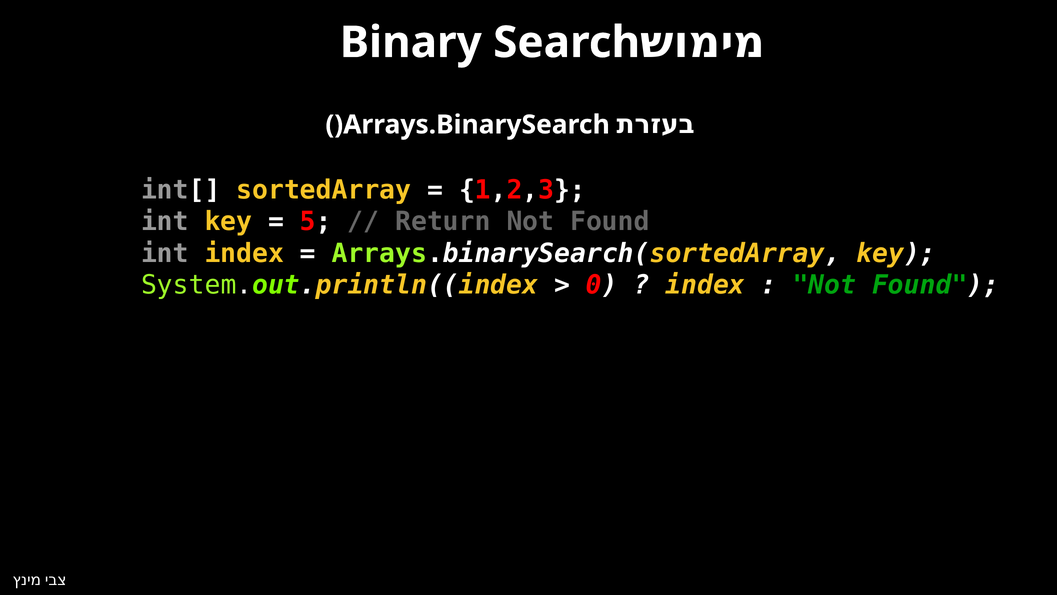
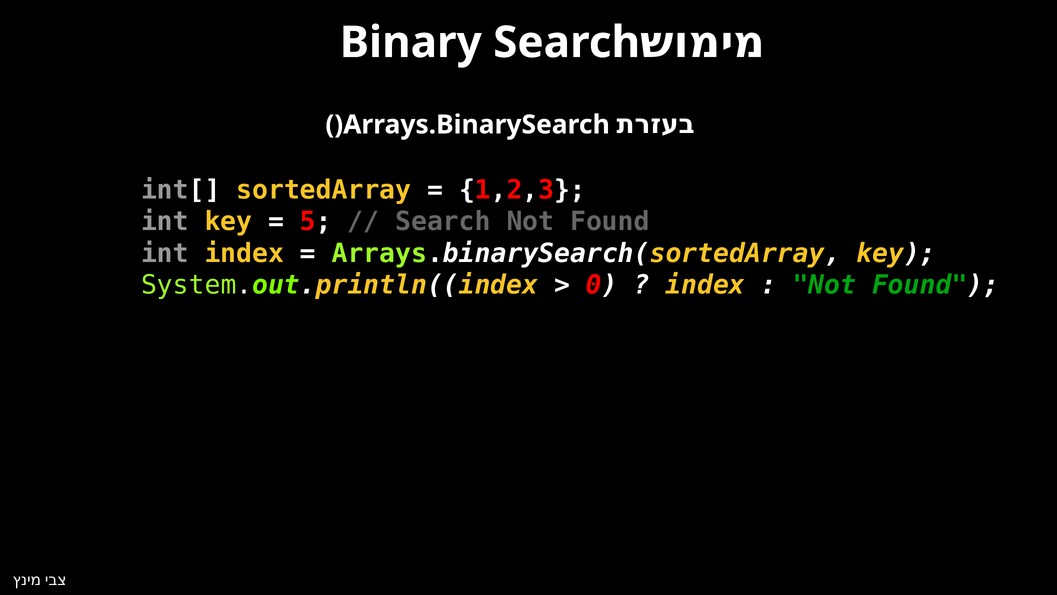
Return: Return -> Search (443, 222)
